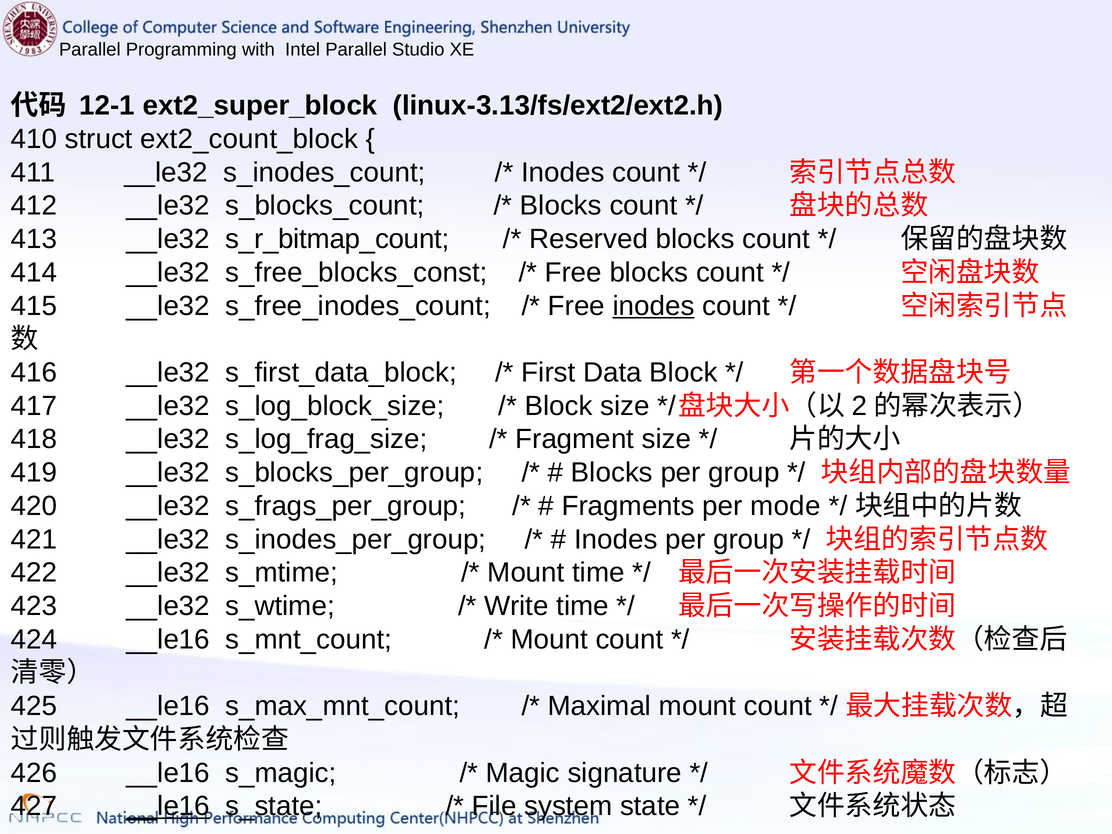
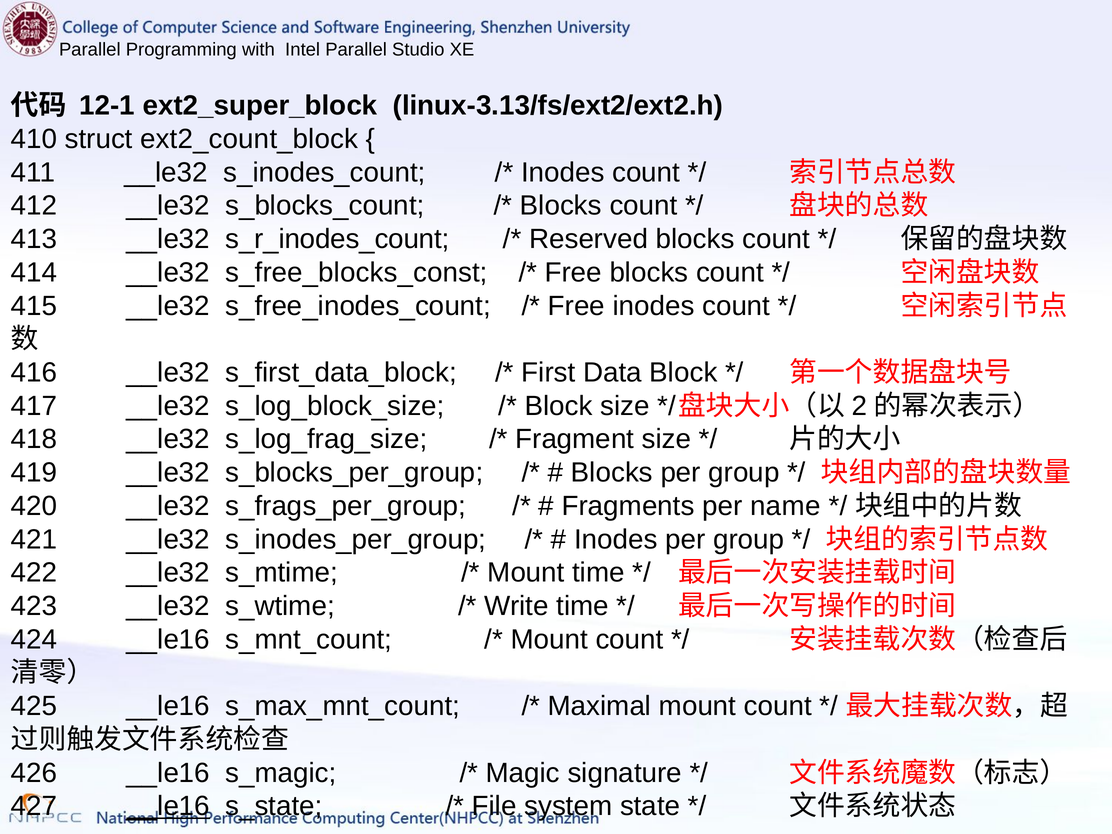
s_r_bitmap_count: s_r_bitmap_count -> s_r_inodes_count (337, 239)
inodes underline: present -> none (654, 306)
mode: mode -> name (785, 506)
